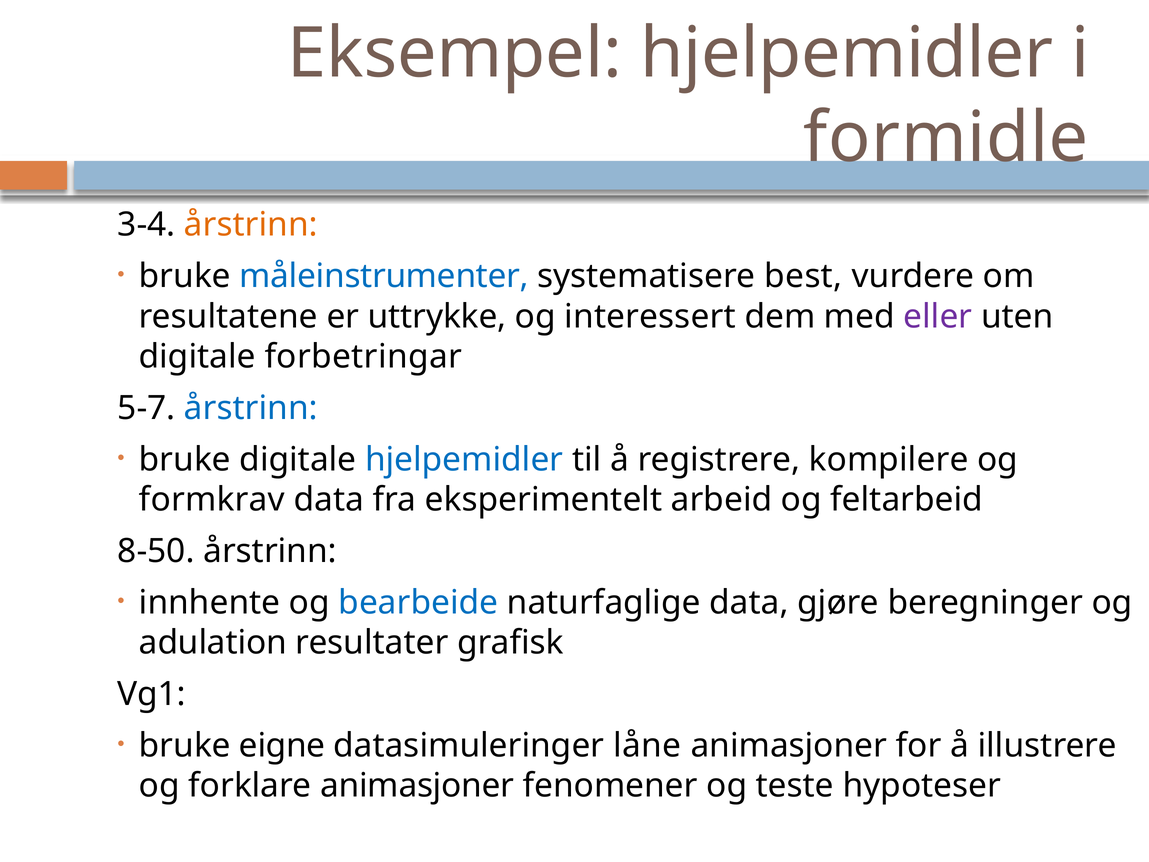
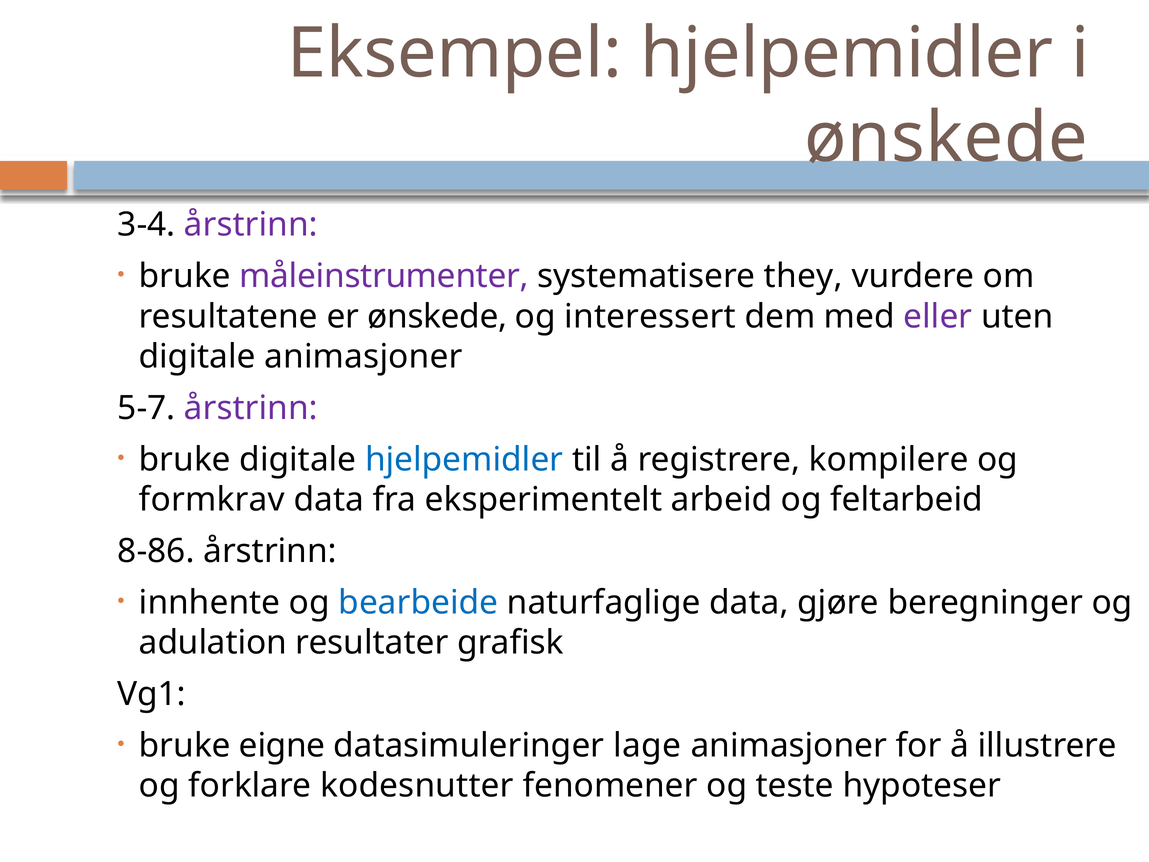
formidle: formidle -> ønskede (946, 138)
årstrinn colour: orange -> purple (251, 225)
måleinstrumenter colour: blue -> purple (384, 276)
best: best -> they (803, 276)
er uttrykke: uttrykke -> ønskede (437, 316)
digitale forbetringar: forbetringar -> animasjoner (363, 357)
årstrinn colour: blue -> purple (251, 408)
8-50: 8-50 -> 8-86 (156, 551)
låne: låne -> lage (647, 745)
forklare animasjoner: animasjoner -> kodesnutter (417, 786)
